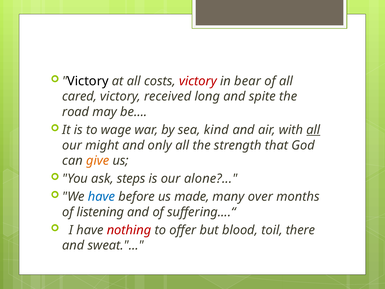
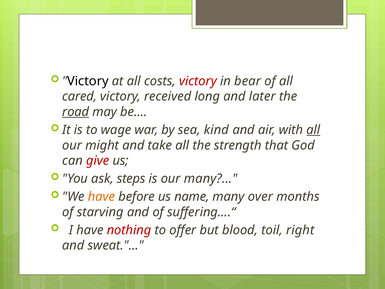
spite: spite -> later (262, 96)
road underline: none -> present (76, 112)
only: only -> take (160, 145)
give colour: orange -> red (98, 161)
our alone: alone -> many (211, 179)
have colour: blue -> orange (102, 197)
made: made -> name (192, 197)
listening: listening -> starving (100, 212)
there: there -> right (300, 230)
